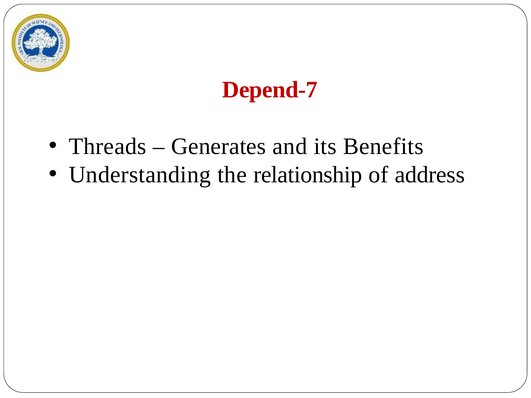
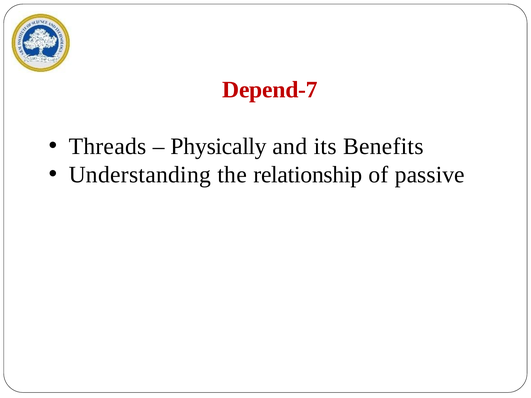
Generates: Generates -> Physically (219, 146)
address: address -> passive (430, 175)
